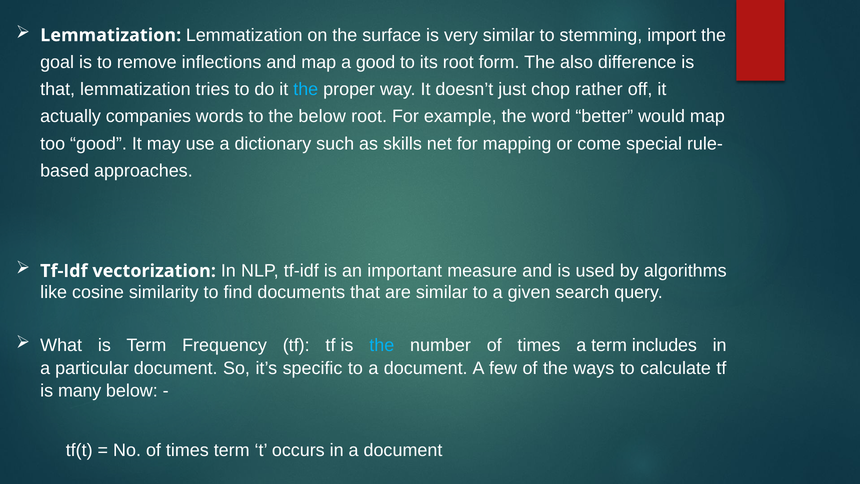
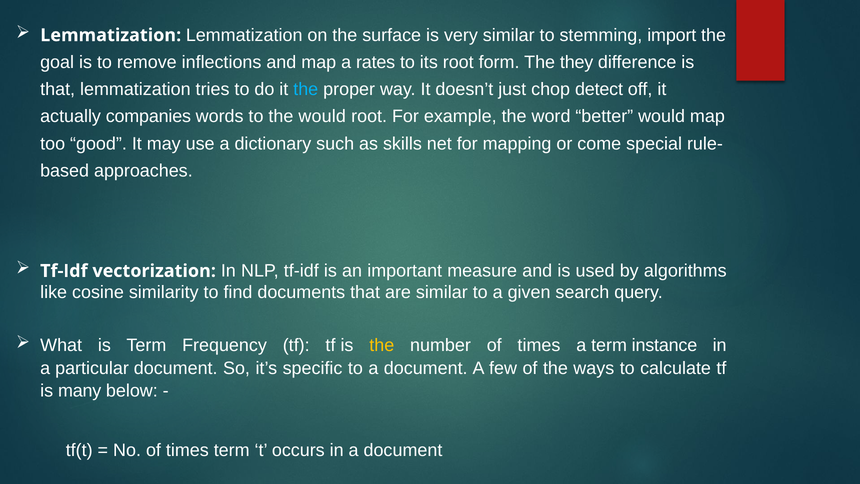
a good: good -> rates (376, 62)
also: also -> they (577, 62)
rather: rather -> detect (599, 89)
the below: below -> would (322, 116)
the colour: light blue -> yellow (382, 345)
includes: includes -> instance (664, 345)
